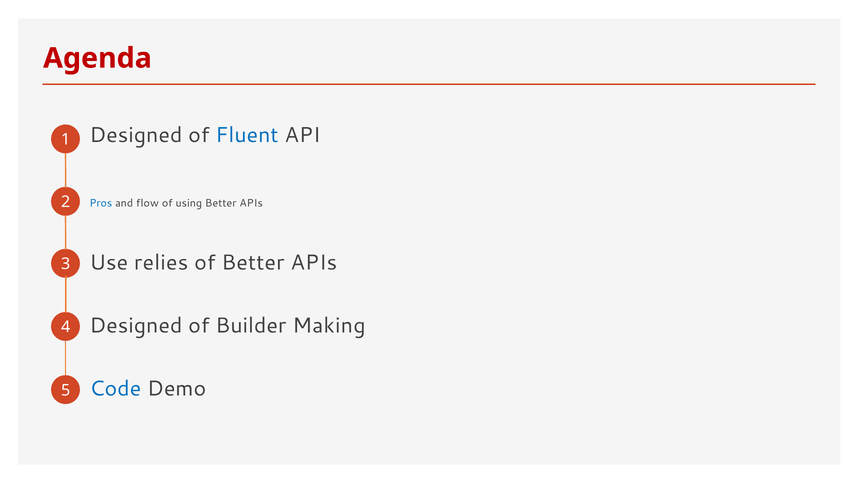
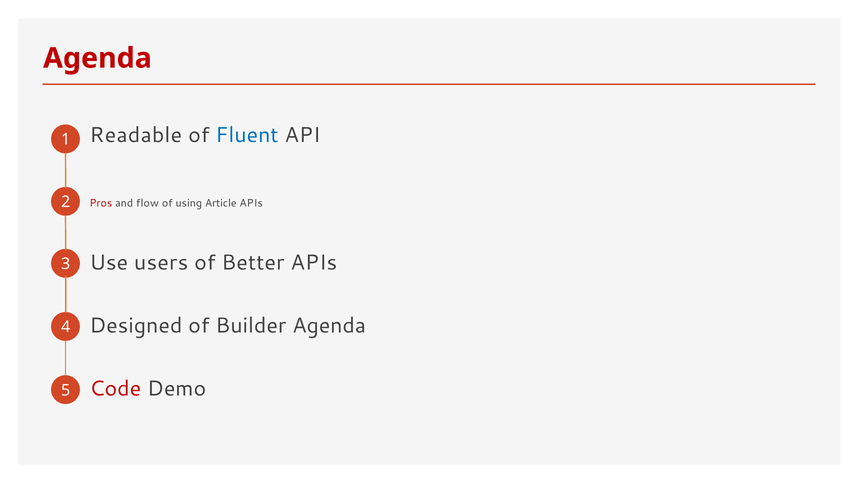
1 Designed: Designed -> Readable (136, 135)
Pros colour: blue -> red (101, 203)
using Better: Better -> Article (221, 203)
relies: relies -> users (161, 262)
Builder Making: Making -> Agenda (329, 325)
Code colour: blue -> red (115, 389)
